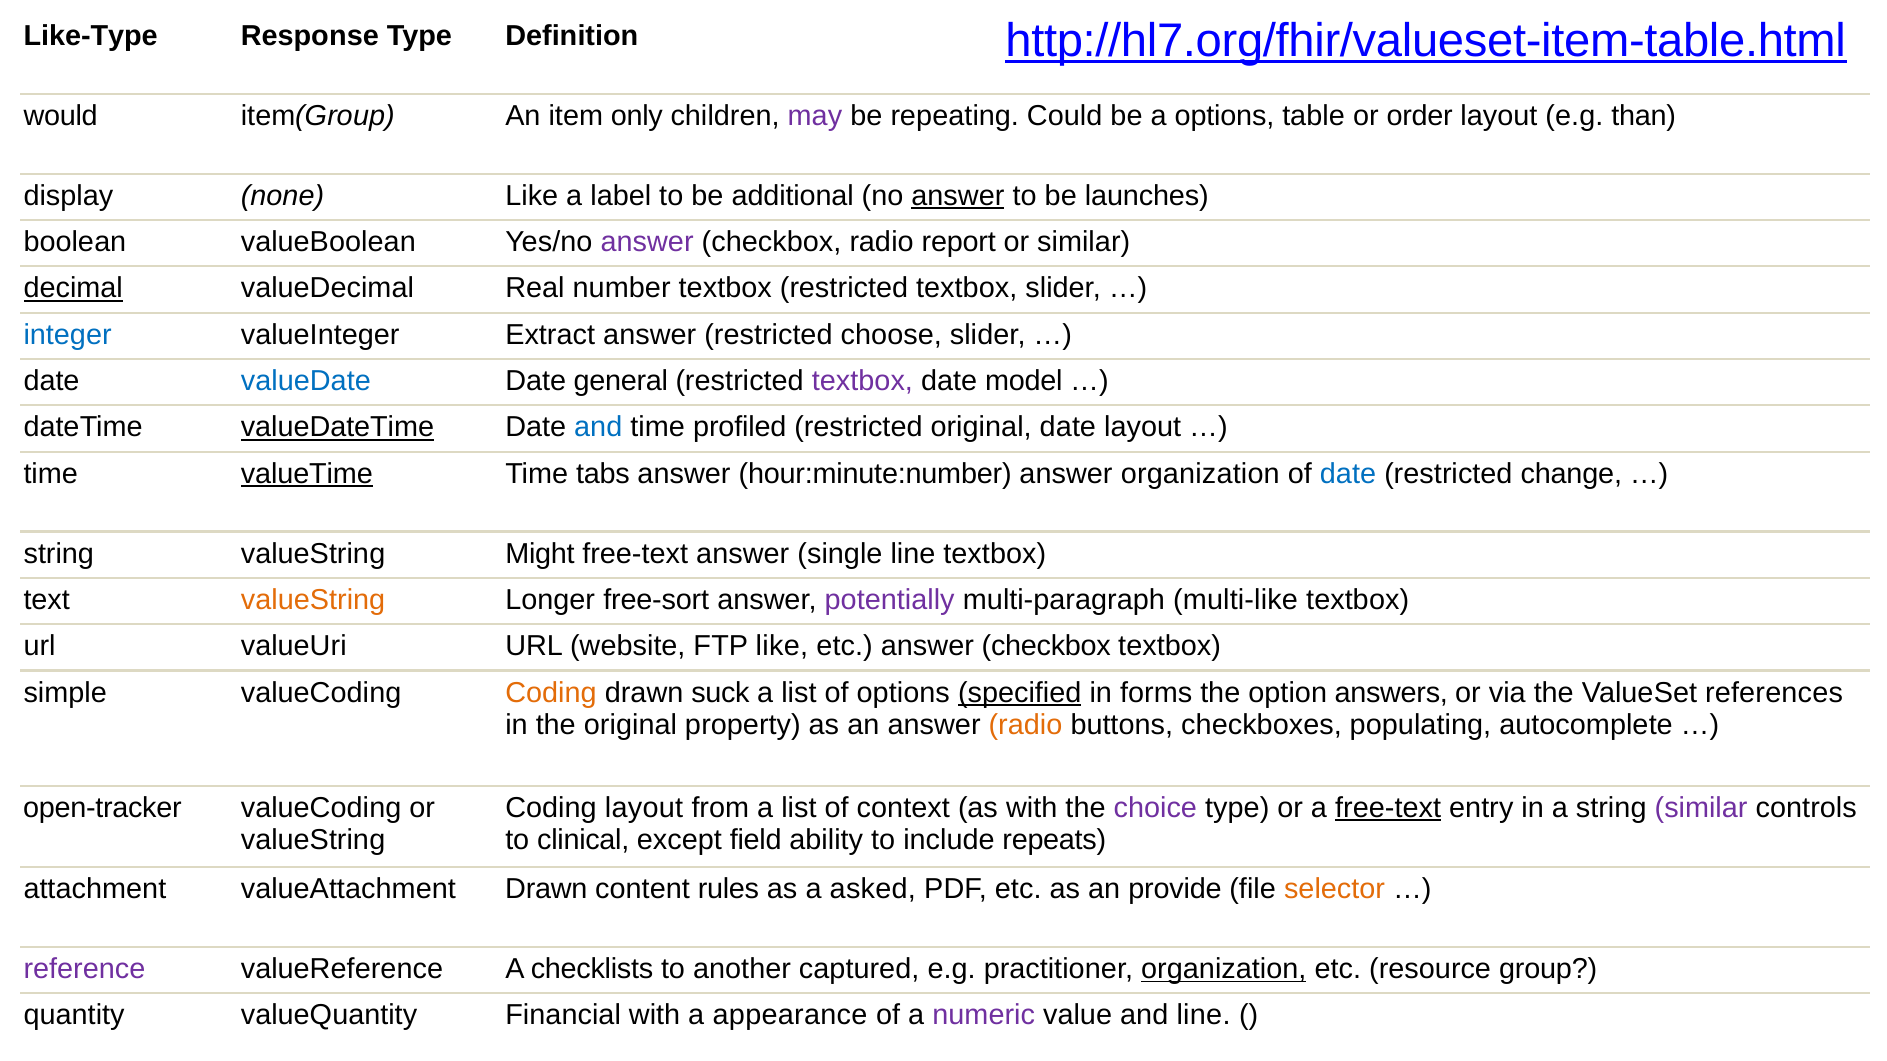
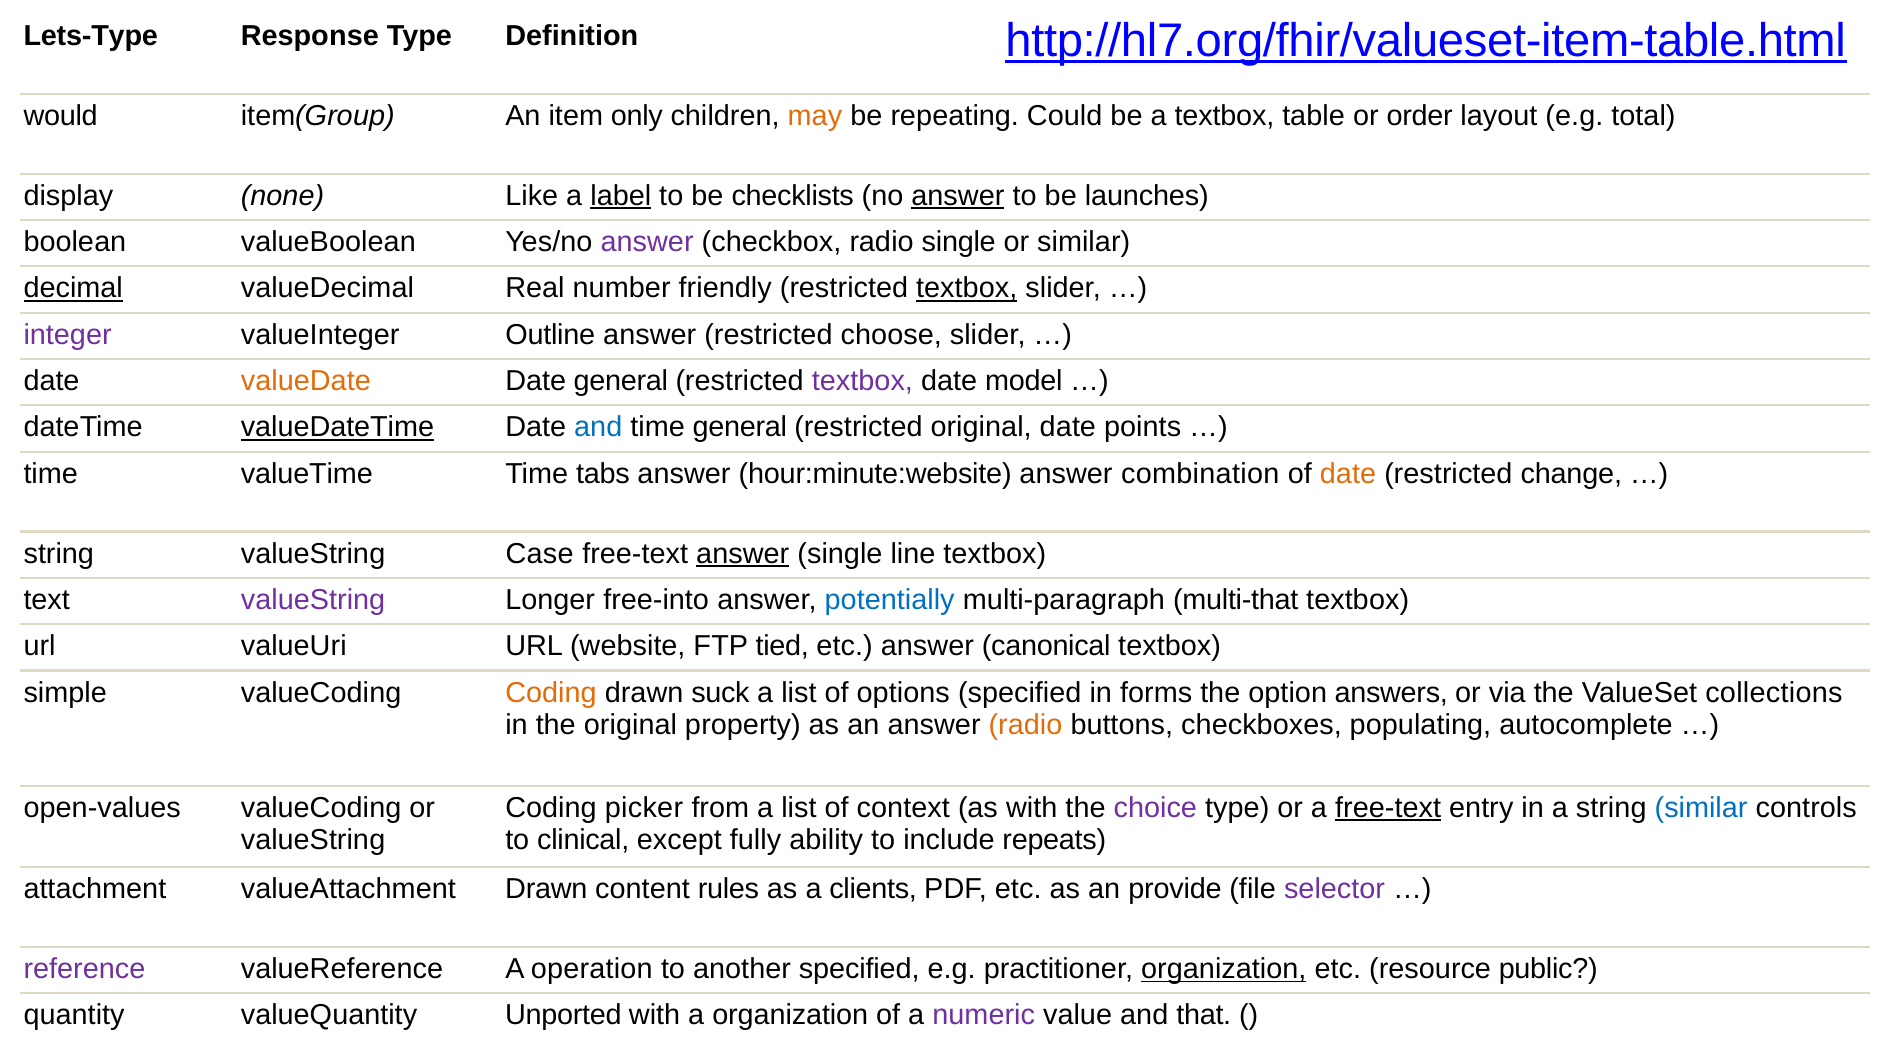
Like-Type: Like-Type -> Lets-Type (91, 36)
may colour: purple -> orange (815, 116)
a options: options -> textbox (1224, 116)
than: than -> total (1643, 116)
label underline: none -> present (621, 196)
additional: additional -> checklists (793, 196)
radio report: report -> single (959, 242)
number textbox: textbox -> friendly (725, 289)
textbox underline: none -> present (967, 289)
integer colour: blue -> purple (68, 335)
Extract: Extract -> Outline (550, 335)
valueDate colour: blue -> orange (306, 381)
time profiled: profiled -> general (740, 428)
date layout: layout -> points (1143, 428)
valueTime underline: present -> none (307, 474)
hour:minute:number: hour:minute:number -> hour:minute:website (875, 474)
answer organization: organization -> combination (1200, 474)
date colour: blue -> orange (1348, 474)
Might: Might -> Case (540, 554)
answer underline: none -> present (743, 554)
valueString colour: orange -> purple (313, 600)
free-sort: free-sort -> free-into (656, 600)
potentially colour: purple -> blue (890, 600)
multi-like: multi-like -> multi-that (1236, 600)
FTP like: like -> tied (782, 647)
etc answer checkbox: checkbox -> canonical (1046, 647)
specified underline: present -> none (1020, 693)
references: references -> collections (1774, 693)
open-tracker: open-tracker -> open-values (102, 808)
Coding layout: layout -> picker (644, 808)
similar colour: purple -> blue (1701, 808)
field: field -> fully (756, 840)
asked: asked -> clients (873, 890)
selector colour: orange -> purple (1335, 890)
checklists: checklists -> operation (592, 969)
another captured: captured -> specified (859, 969)
group: group -> public (1548, 969)
Financial: Financial -> Unported (563, 1016)
a appearance: appearance -> organization (790, 1016)
and line: line -> that (1204, 1016)
